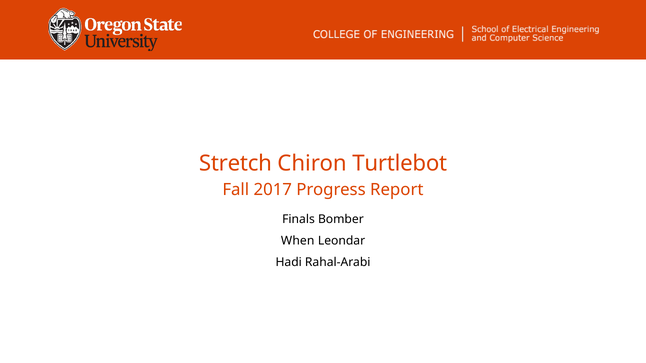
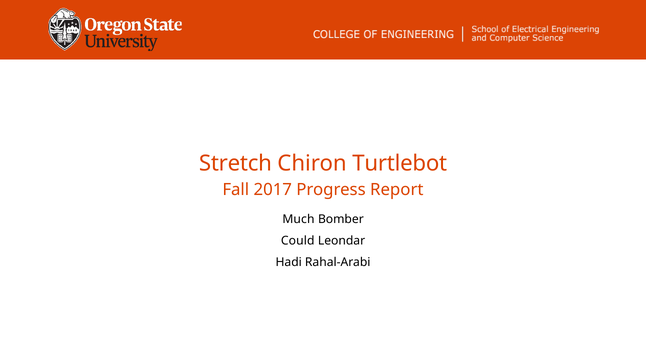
Finals: Finals -> Much (298, 220)
When: When -> Could (298, 241)
